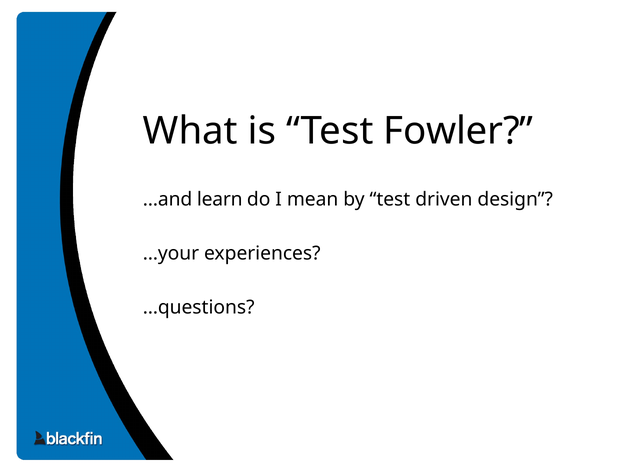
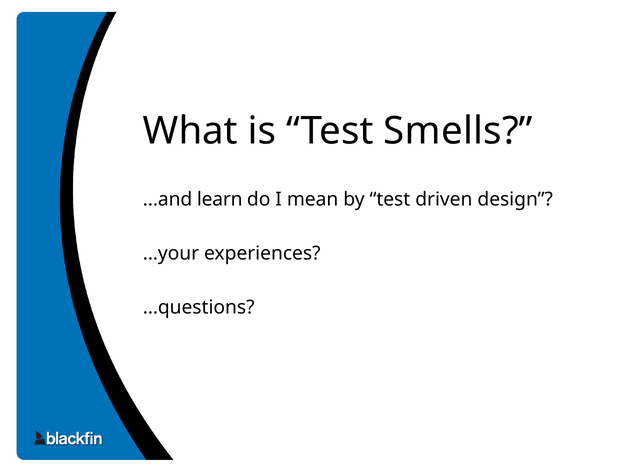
Fowler: Fowler -> Smells (458, 131)
